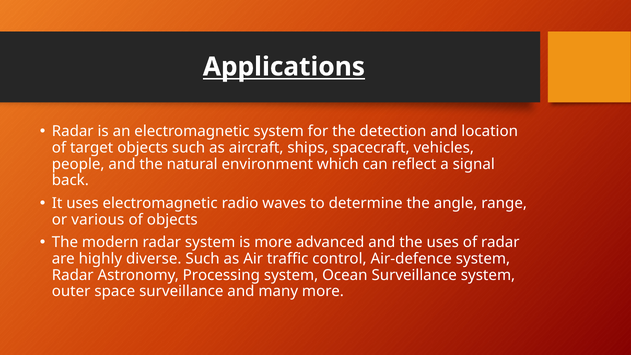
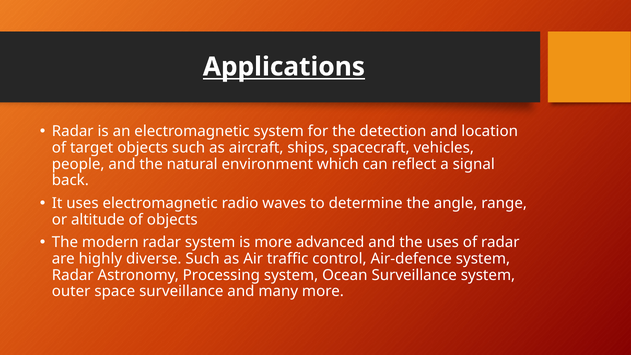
various: various -> altitude (98, 220)
